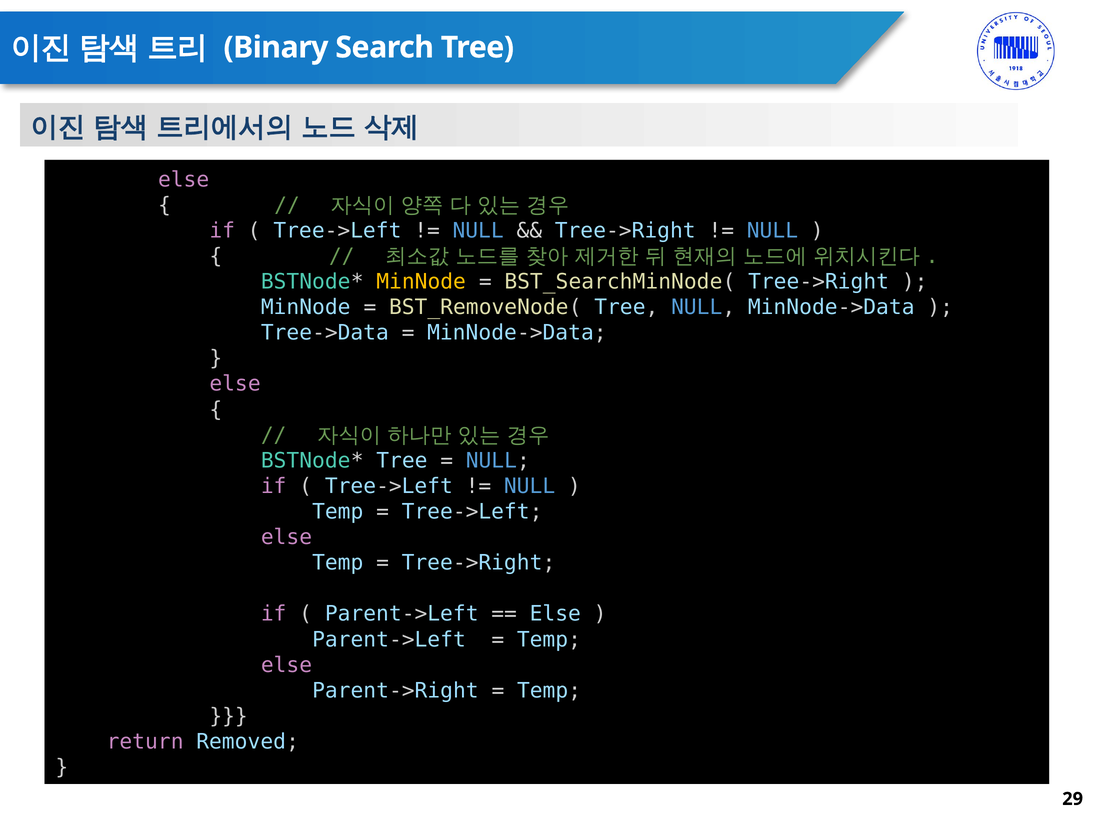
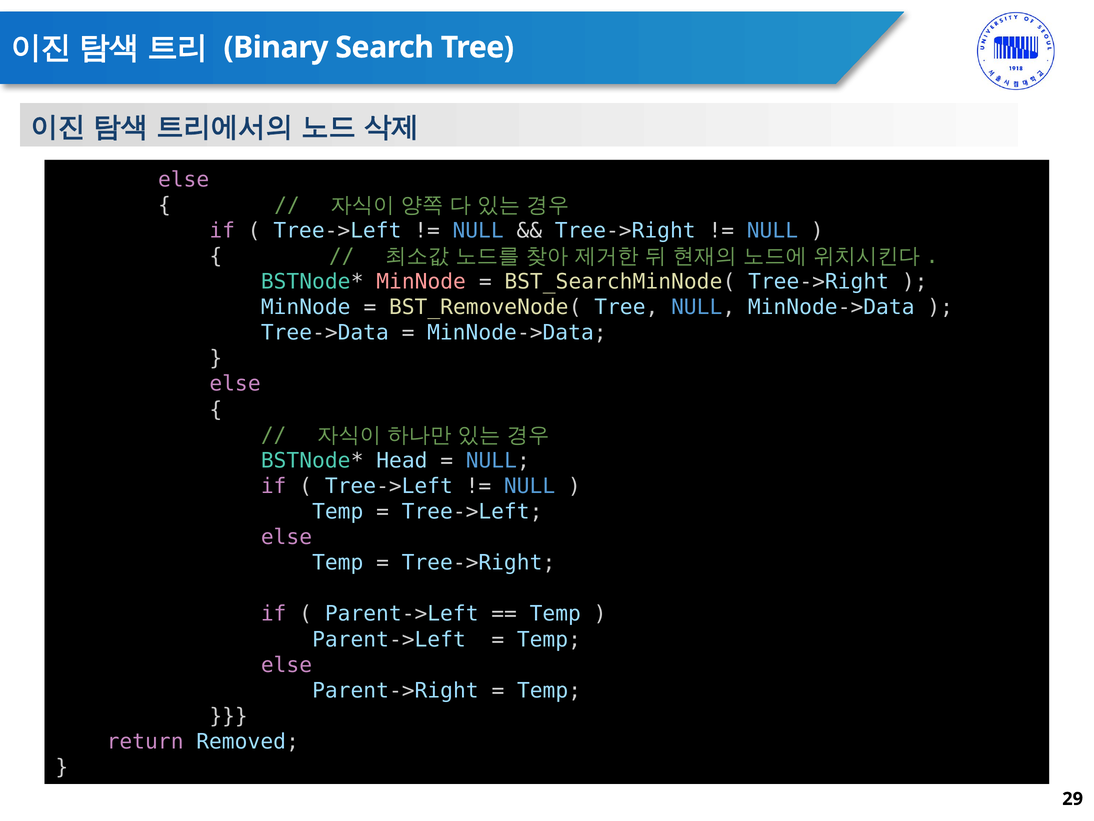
MinNode colour: yellow -> pink (421, 282)
Tree: Tree -> Head (402, 460)
Else: Else -> Temp (555, 614)
